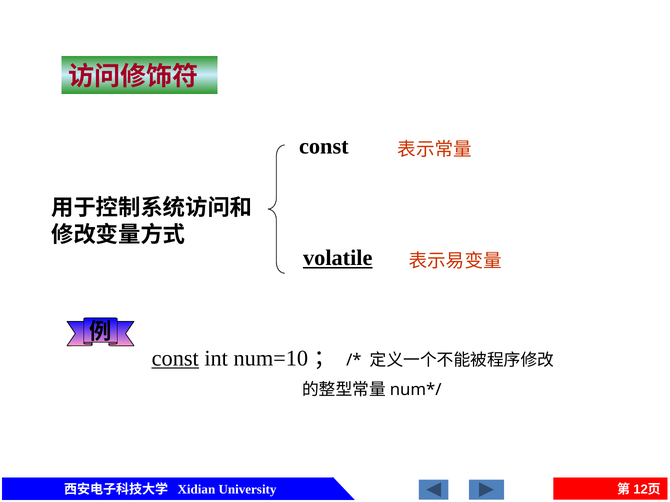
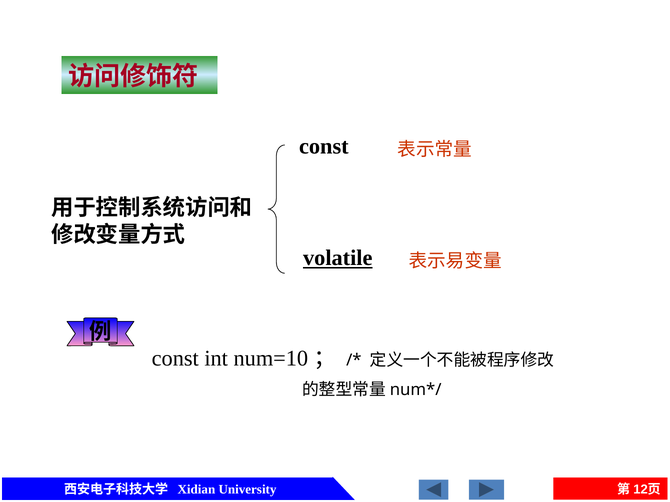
const underline: present -> none (175, 359)
